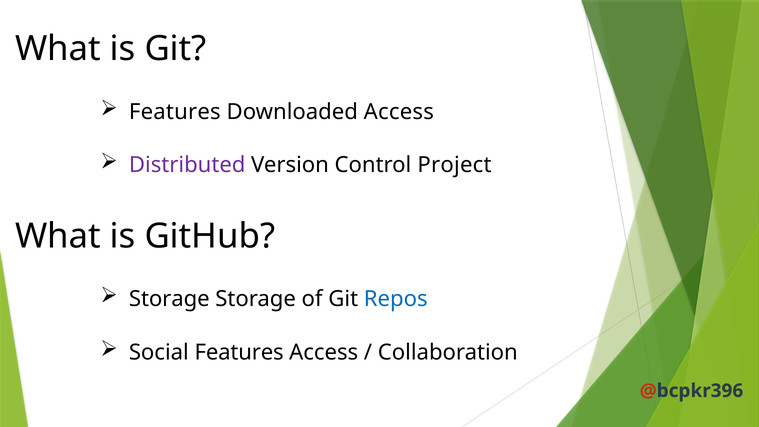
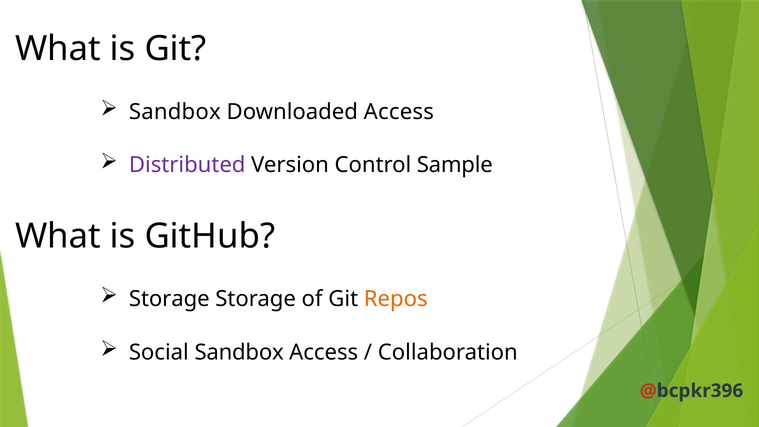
Features: Features -> Sandbox (175, 112)
Project: Project -> Sample (455, 165)
Repos colour: blue -> orange (396, 299)
Social Features: Features -> Sandbox (239, 352)
